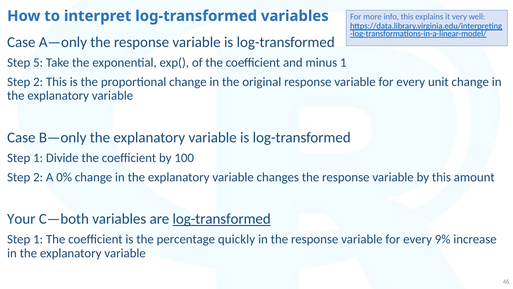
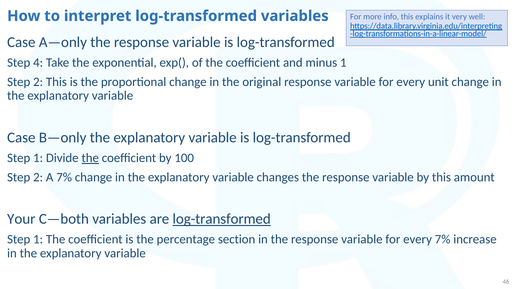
5: 5 -> 4 (38, 63)
the underline: none -> present (90, 158)
A 0%: 0% -> 7% (64, 177)
quickly: quickly -> section (237, 239)
every 9%: 9% -> 7% (443, 239)
